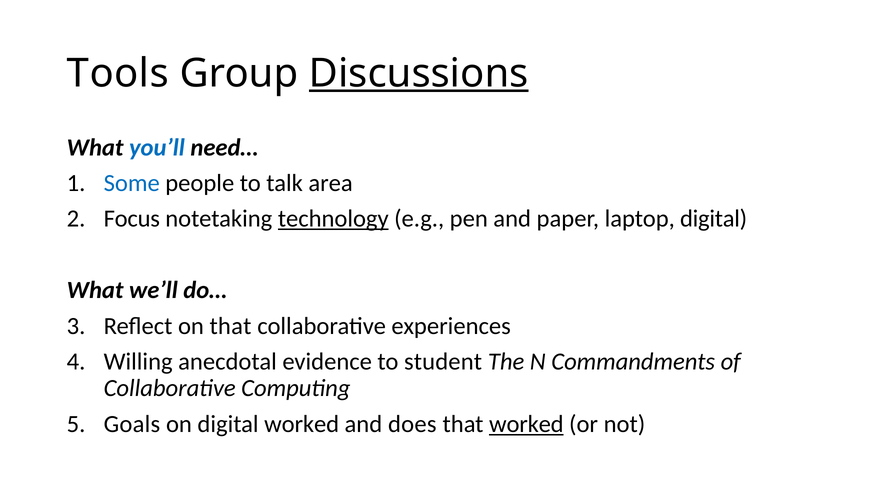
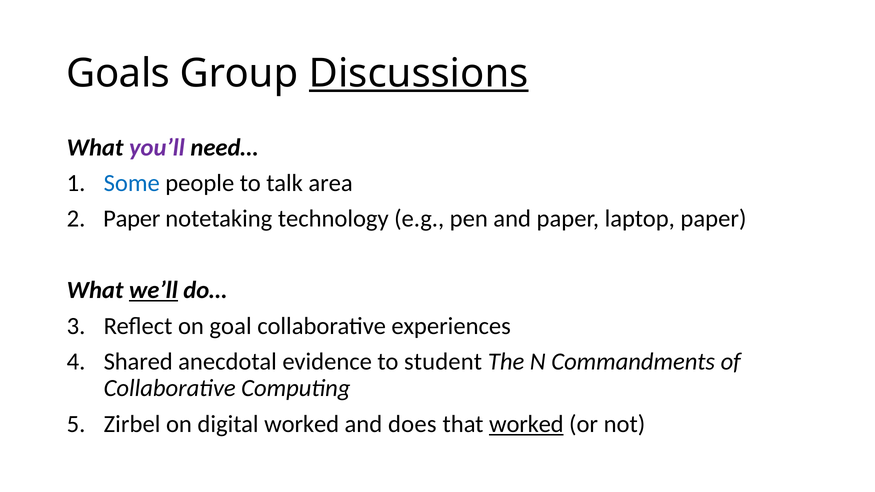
Tools: Tools -> Goals (118, 74)
you’ll colour: blue -> purple (157, 147)
Focus: Focus -> Paper (132, 219)
technology underline: present -> none (333, 219)
laptop digital: digital -> paper (713, 219)
we’ll underline: none -> present (153, 290)
on that: that -> goal (231, 326)
Willing: Willing -> Shared (138, 362)
Goals: Goals -> Zirbel (132, 424)
